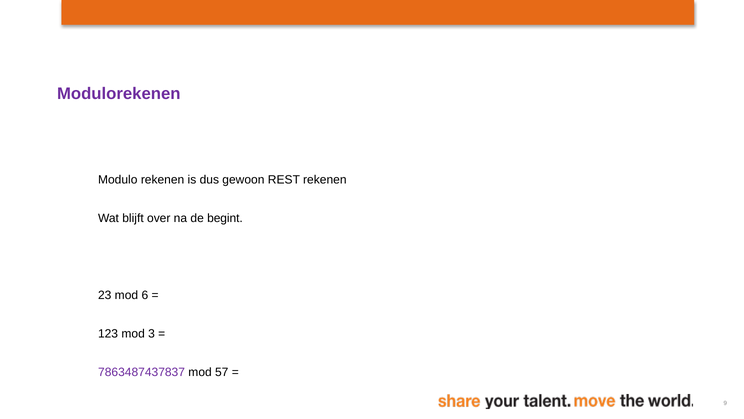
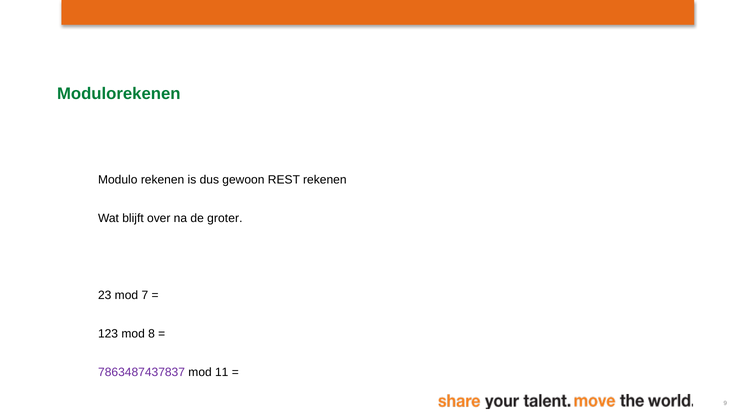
Modulorekenen colour: purple -> green (119, 94)
begint: begint -> groter (225, 218)
6: 6 -> 7 (145, 295)
3: 3 -> 8 (152, 333)
57: 57 -> 11 (222, 372)
